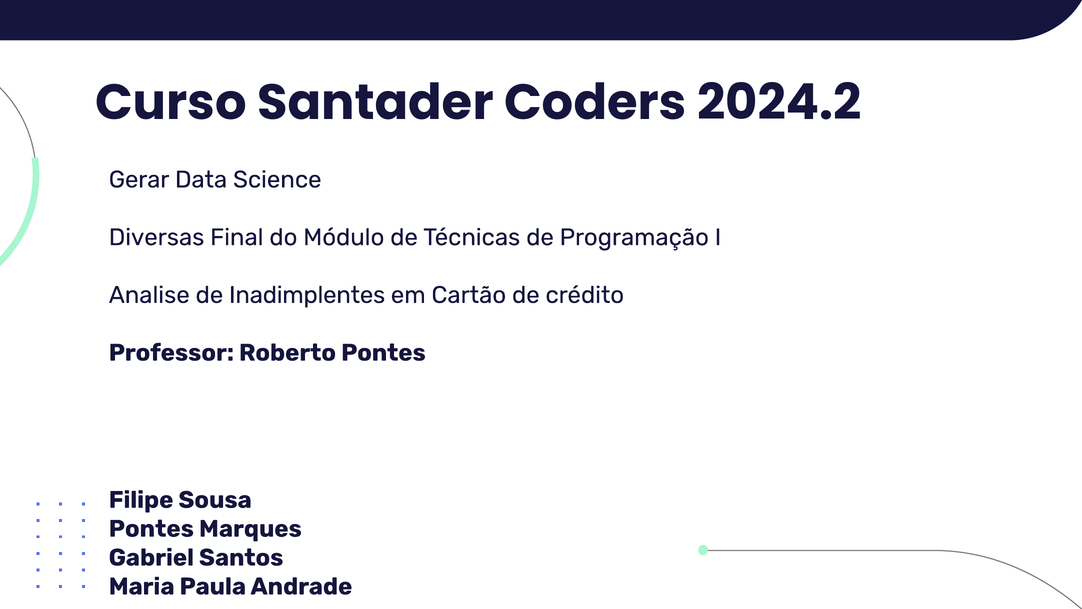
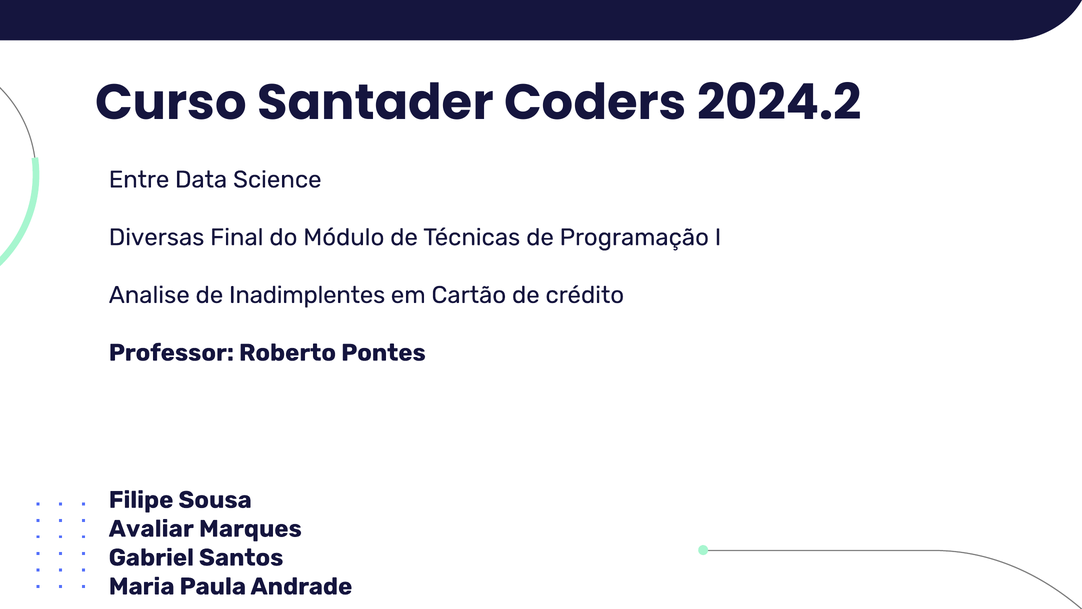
Gerar: Gerar -> Entre (139, 179)
Pontes: Pontes -> Avaliar (151, 528)
